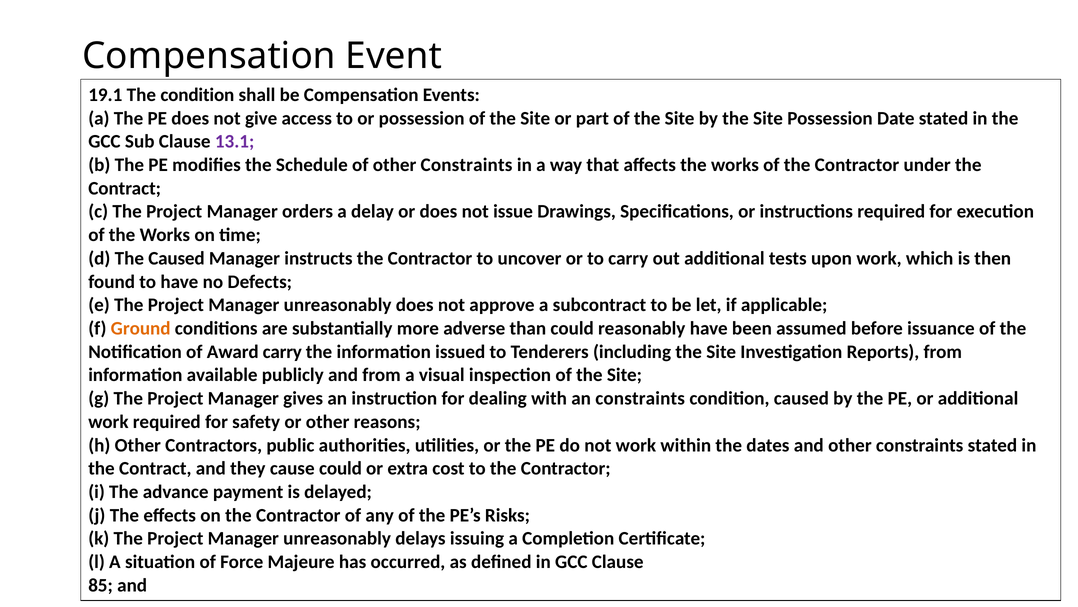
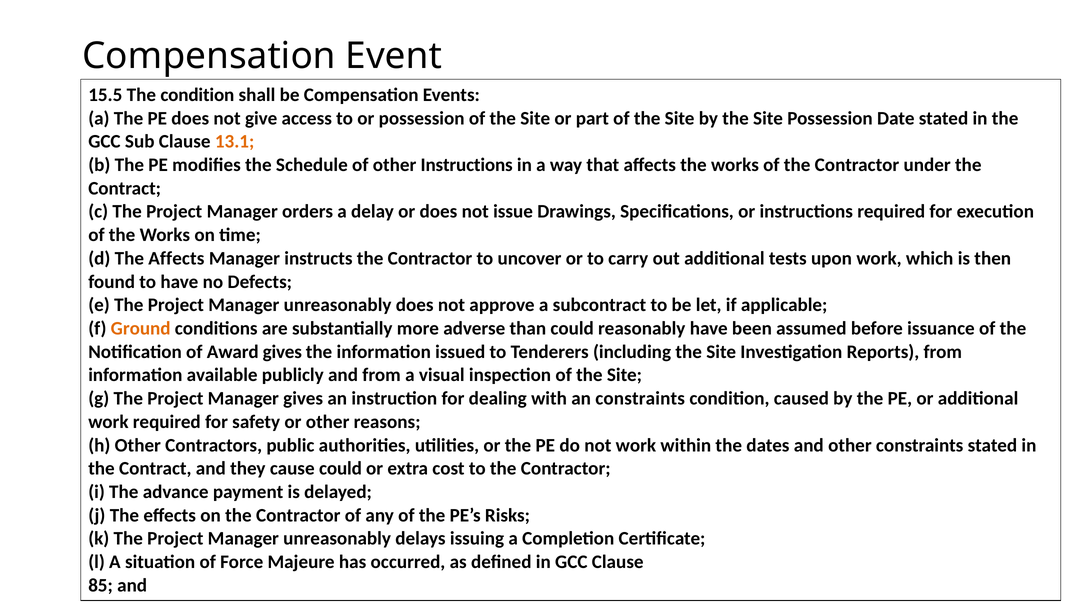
19.1: 19.1 -> 15.5 (105, 95)
13.1 colour: purple -> orange (235, 141)
of other Constraints: Constraints -> Instructions (467, 165)
The Caused: Caused -> Affects (176, 258)
Award carry: carry -> gives (282, 351)
